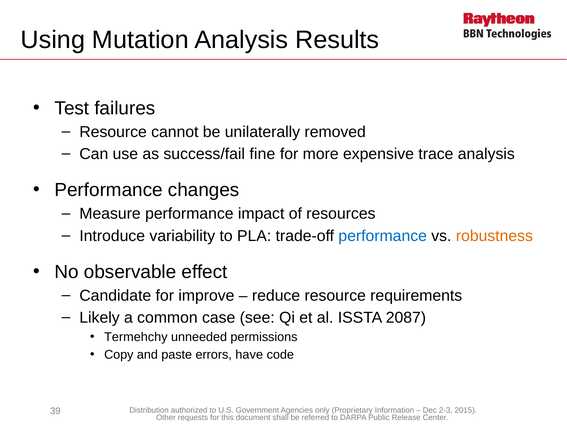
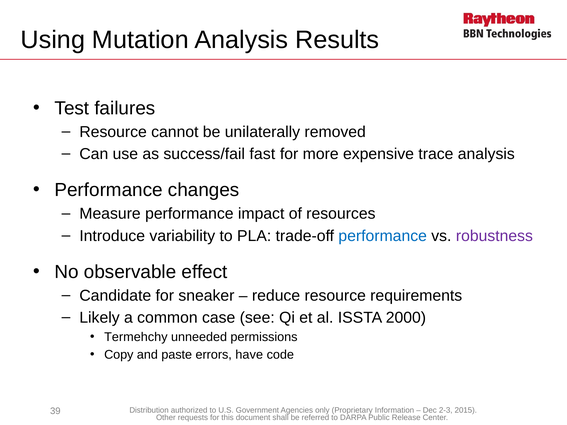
fine: fine -> fast (262, 154)
robustness colour: orange -> purple (494, 236)
improve: improve -> sneaker (206, 296)
2087: 2087 -> 2000 (406, 318)
